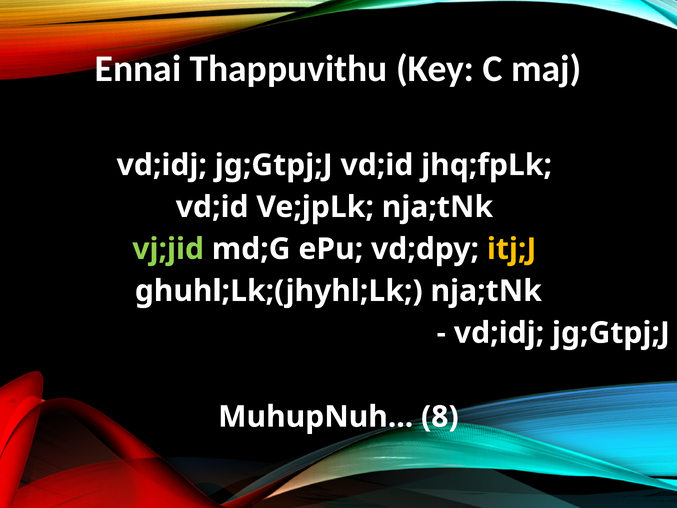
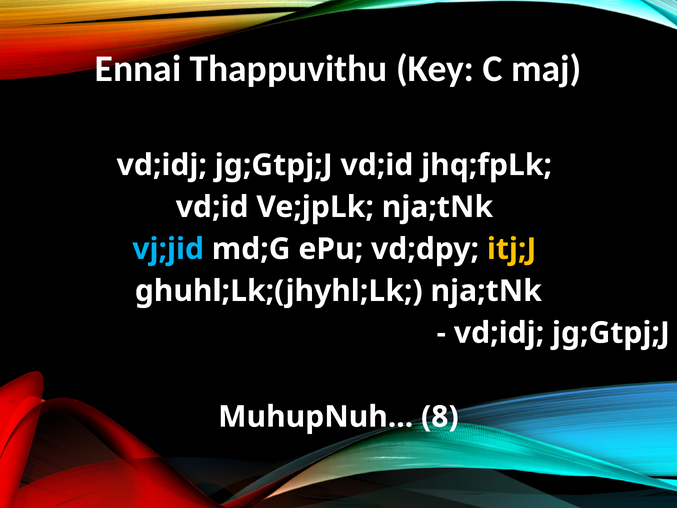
vj;jid colour: light green -> light blue (168, 249)
